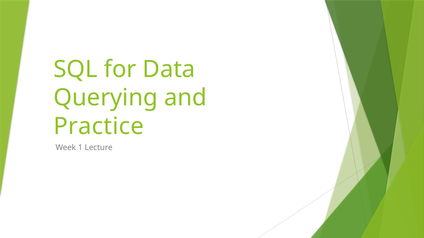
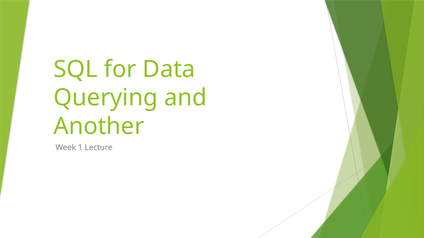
Practice: Practice -> Another (99, 127)
